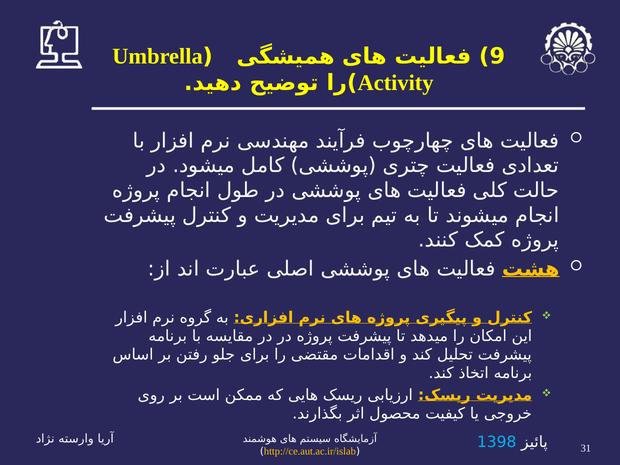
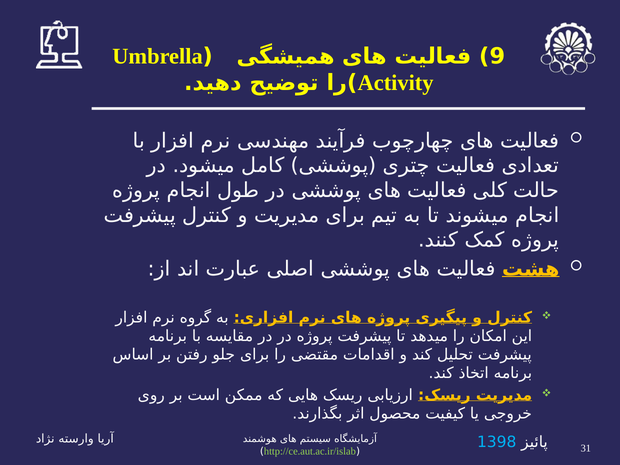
http://ce.aut.ac.ir/islab colour: yellow -> light green (310, 451)
